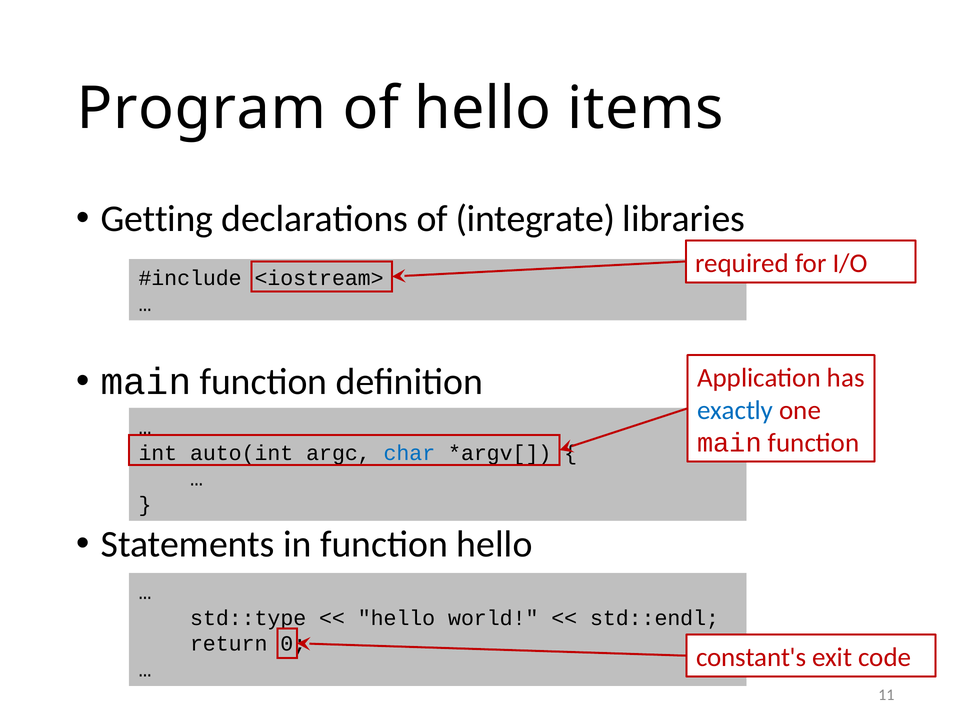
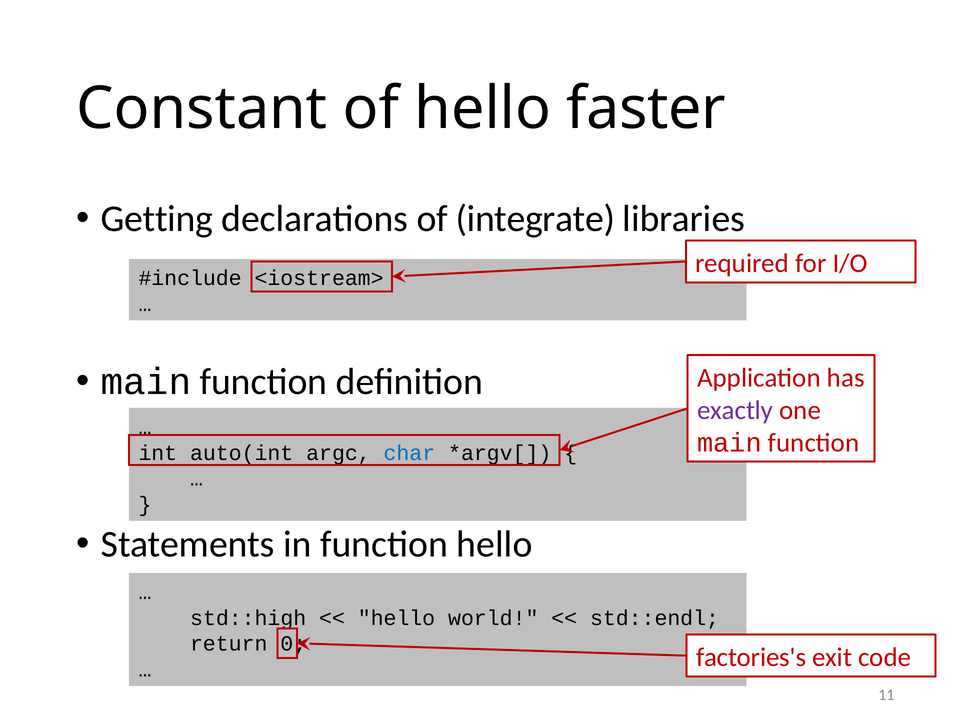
Program: Program -> Constant (202, 109)
items: items -> faster (646, 109)
exactly colour: blue -> purple (735, 410)
std::type: std::type -> std::high (248, 618)
constant's: constant's -> factories's (751, 658)
